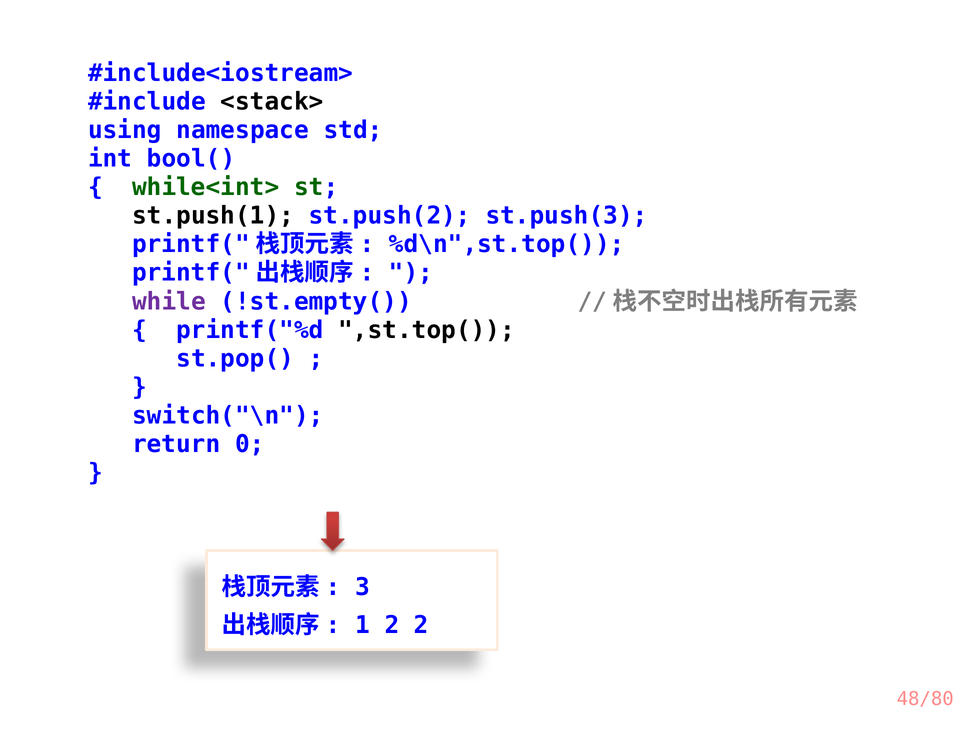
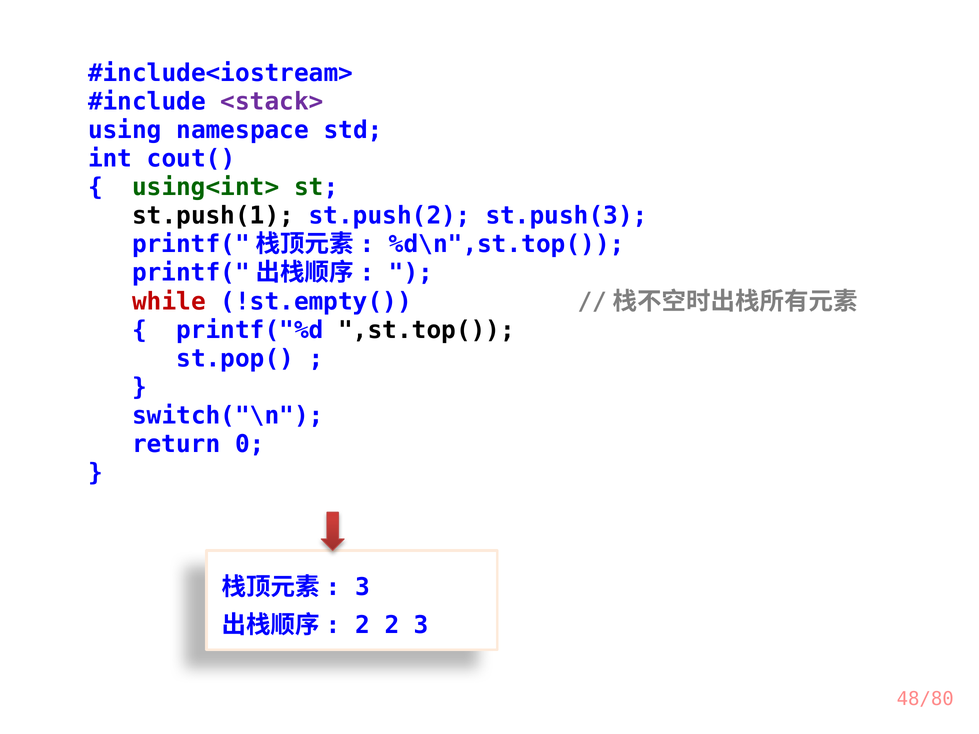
<stack> colour: black -> purple (272, 102)
bool(: bool( -> cout( (191, 159)
while<int>: while<int> -> using<int> (206, 187)
while colour: purple -> red (169, 302)
1: 1 -> 2 (362, 625)
2 2: 2 -> 3 (421, 625)
